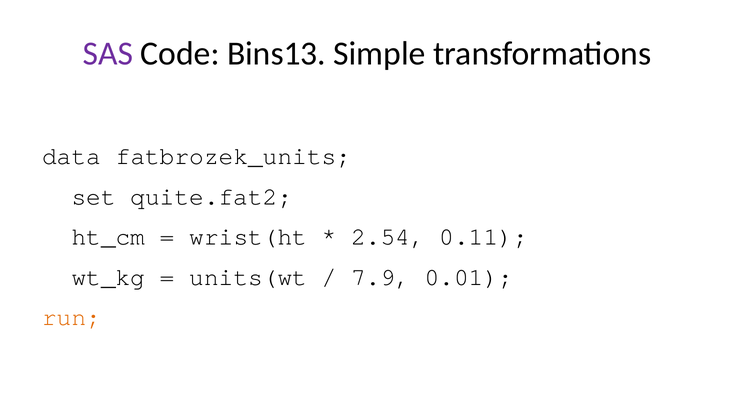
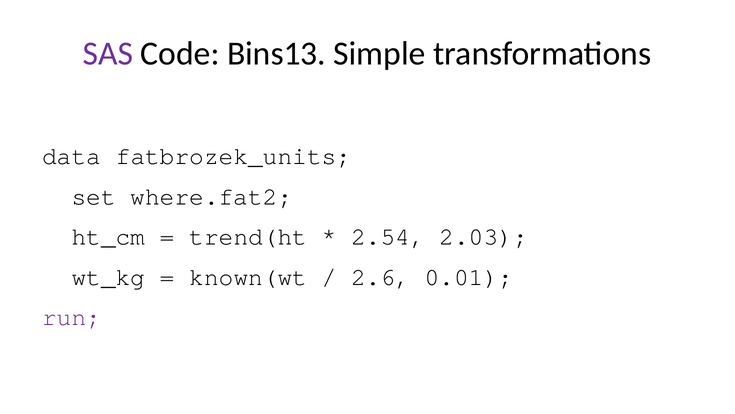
quite.fat2: quite.fat2 -> where.fat2 (211, 196)
wrist(ht: wrist(ht -> trend(ht (248, 236)
0.11: 0.11 -> 2.03 (484, 236)
units(wt: units(wt -> known(wt (248, 277)
7.9: 7.9 -> 2.6 (381, 277)
run colour: orange -> purple (72, 317)
